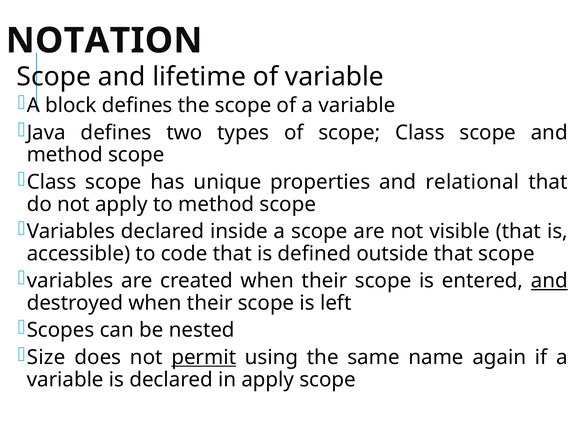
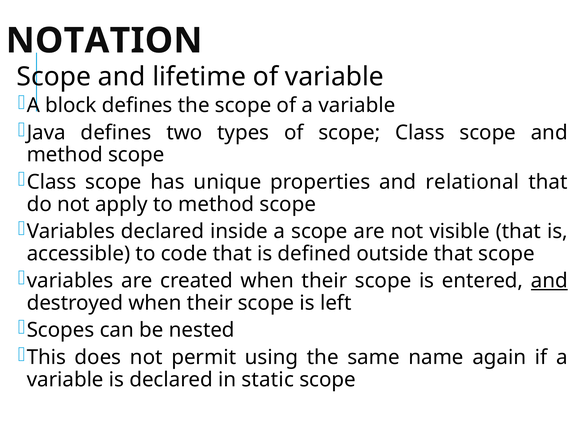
Size: Size -> This (46, 357)
permit underline: present -> none (204, 357)
in apply: apply -> static (268, 380)
